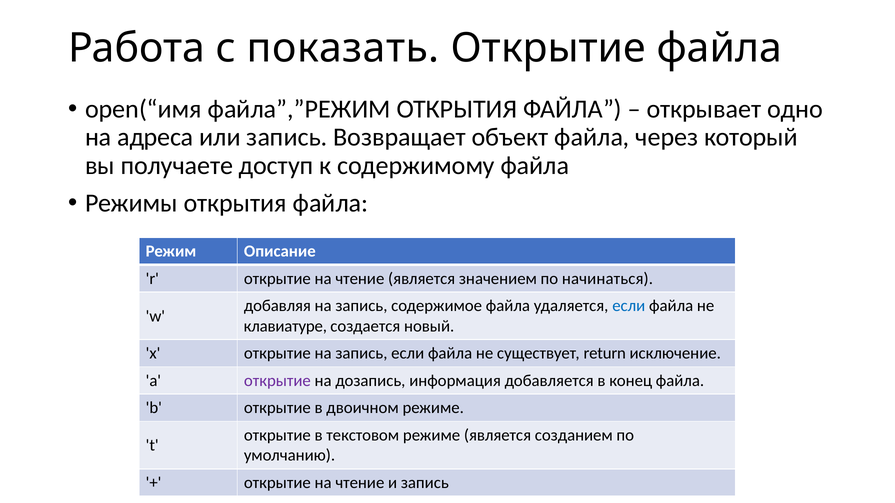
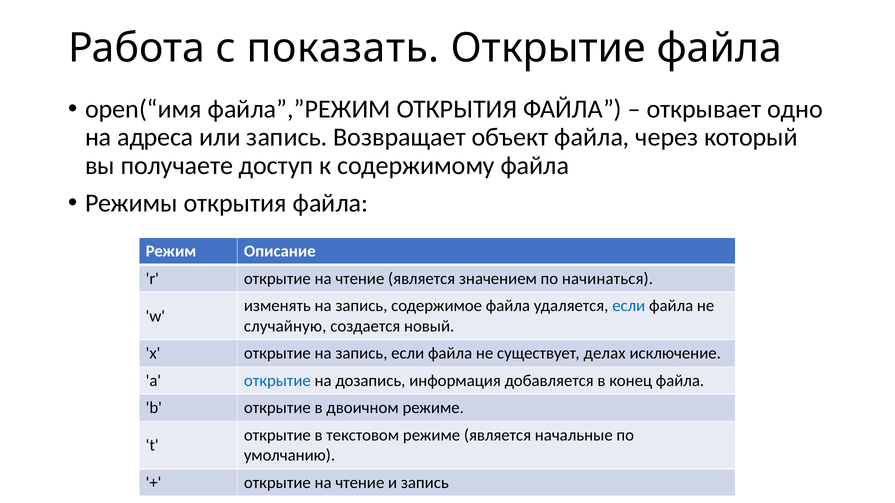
добавляя: добавляя -> изменять (277, 306)
клавиатуре: клавиатуре -> случайную (285, 326)
return: return -> делах (605, 354)
открытие colour: purple -> blue (277, 381)
созданием: созданием -> начальные (574, 435)
